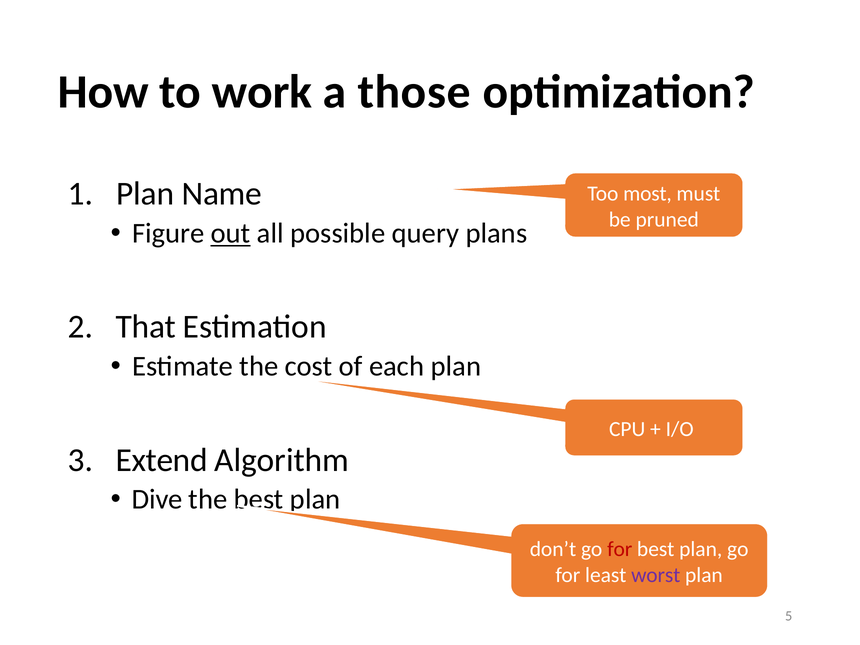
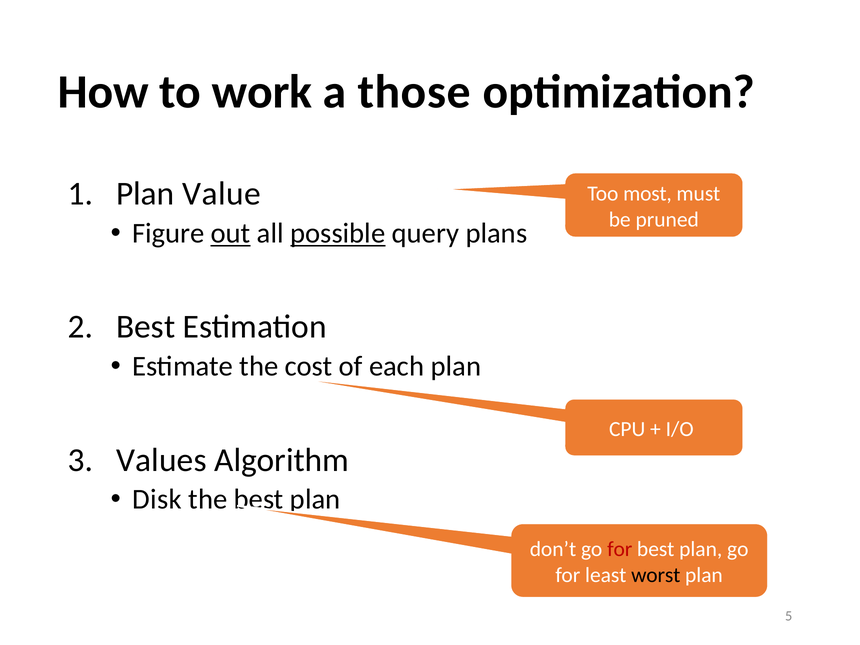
Name: Name -> Value (222, 194)
possible underline: none -> present (338, 233)
That: That -> Best (146, 327)
Extend: Extend -> Values (161, 460)
Dive: Dive -> Disk (157, 500)
worst colour: purple -> black (656, 575)
